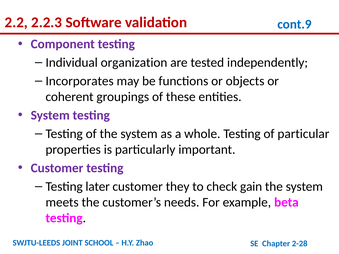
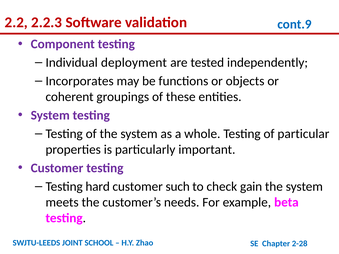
organization: organization -> deployment (134, 63)
later: later -> hard (98, 187)
they: they -> such (178, 187)
